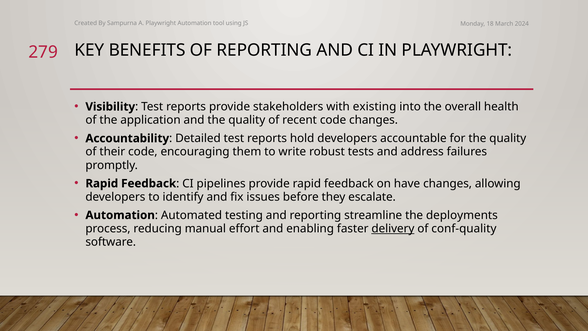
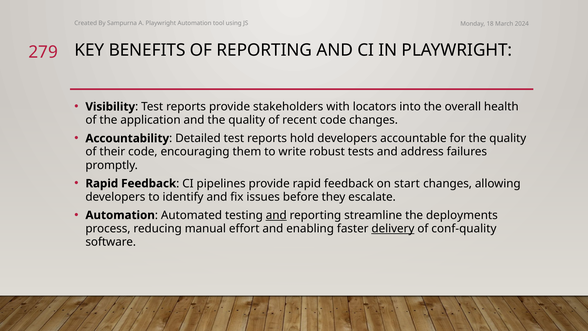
existing: existing -> locators (375, 107)
have: have -> start (407, 183)
and underline: none -> present (276, 215)
